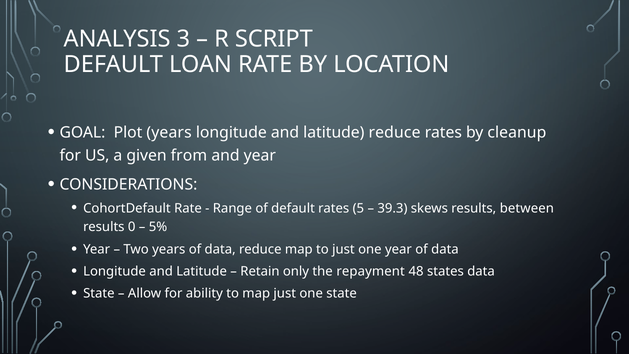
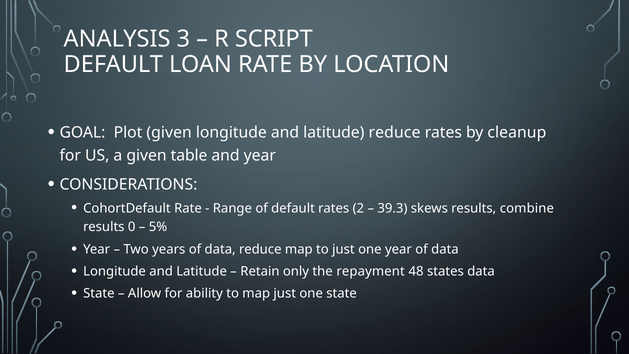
Plot years: years -> given (169, 133)
from: from -> table (189, 155)
5: 5 -> 2 (358, 208)
between: between -> combine (527, 208)
